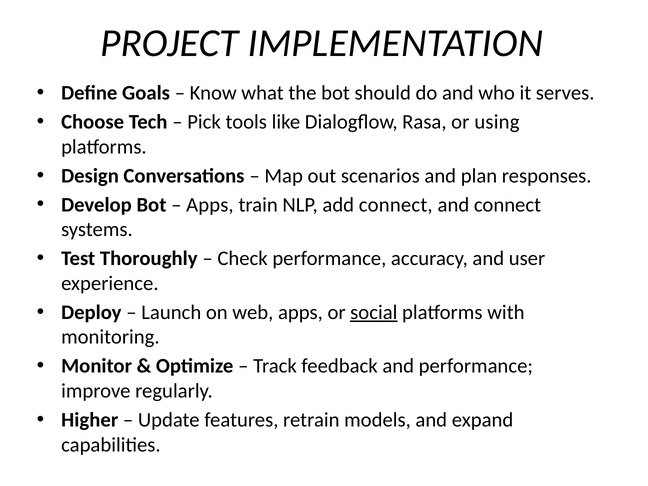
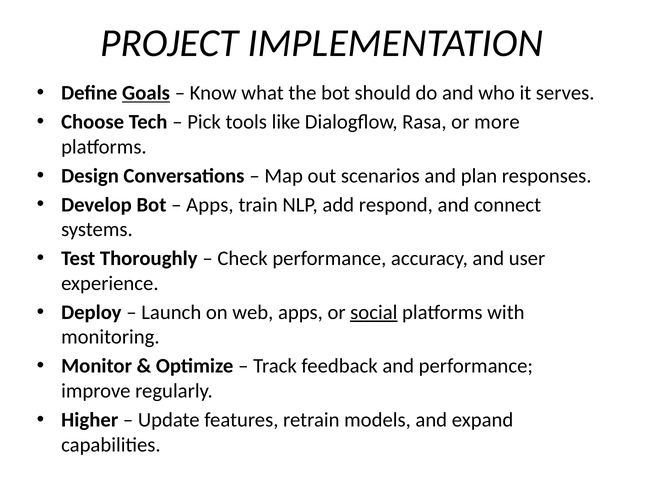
Goals underline: none -> present (146, 93)
using: using -> more (497, 122)
add connect: connect -> respond (396, 205)
